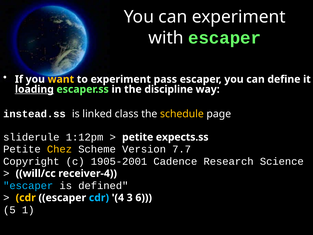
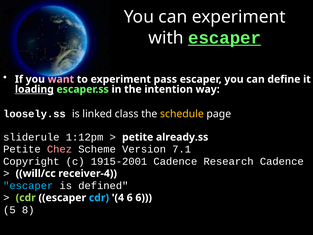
escaper underline: none -> present (225, 38)
want colour: yellow -> pink (61, 79)
discipline: discipline -> intention (169, 89)
instead.ss: instead.ss -> loosely.ss (34, 114)
expects.ss: expects.ss -> already.ss (182, 137)
Chez colour: yellow -> pink (59, 149)
7.7: 7.7 -> 7.1 (182, 149)
1905-2001: 1905-2001 -> 1915-2001 (119, 161)
Research Science: Science -> Cadence (282, 161)
cdr colour: yellow -> light green (26, 197)
4 3: 3 -> 6 (130, 197)
1: 1 -> 8 (28, 210)
